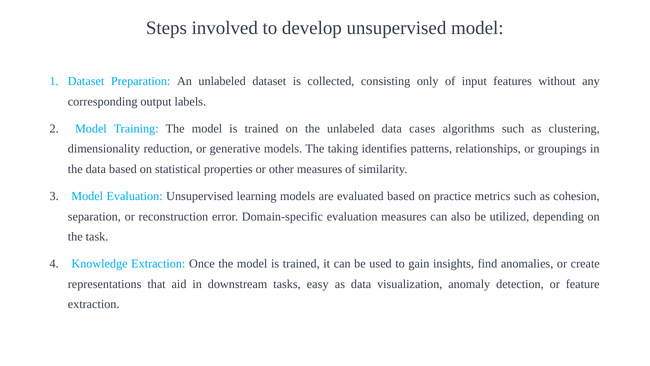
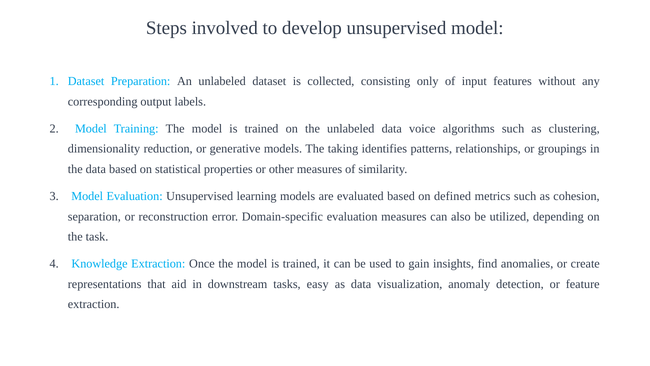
cases: cases -> voice (422, 129)
practice: practice -> defined (453, 196)
